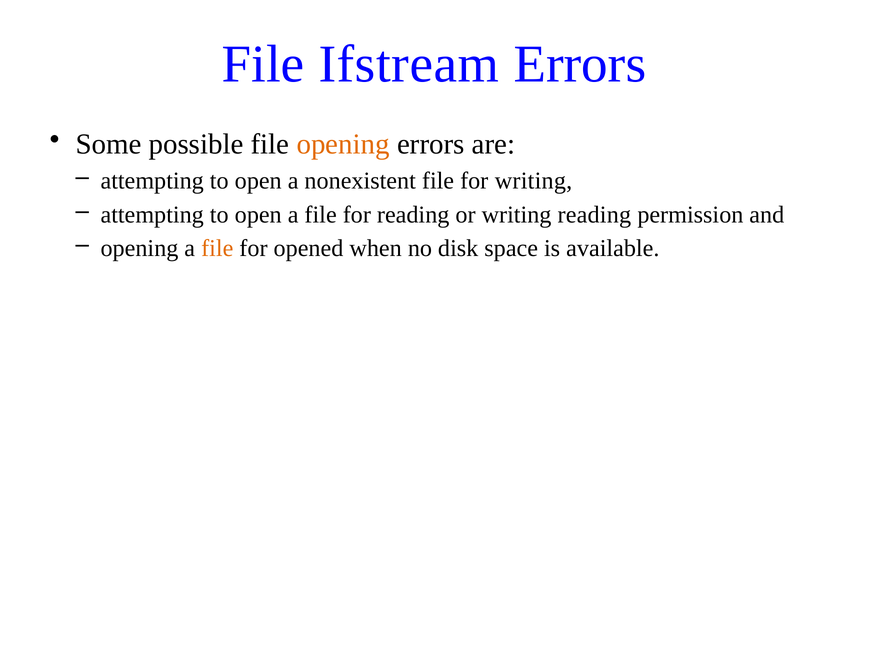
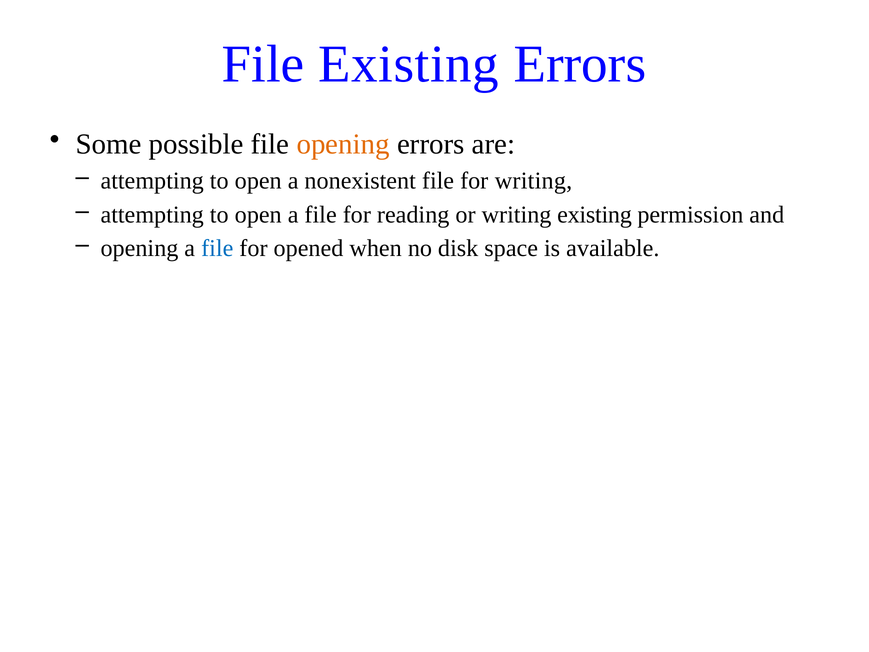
File Ifstream: Ifstream -> Existing (409, 64)
writing reading: reading -> existing (595, 214)
file colour: orange -> blue (217, 248)
